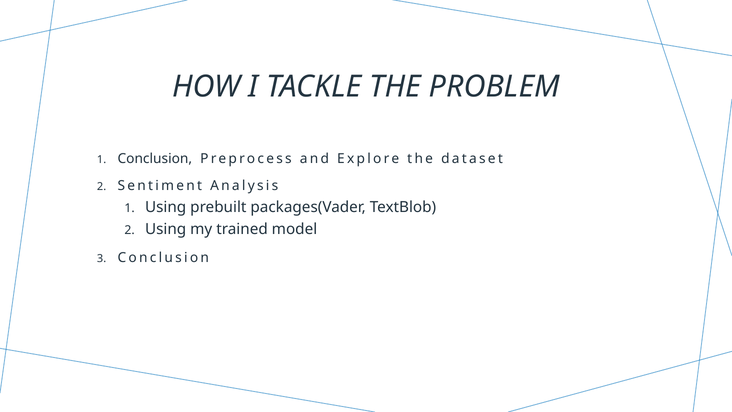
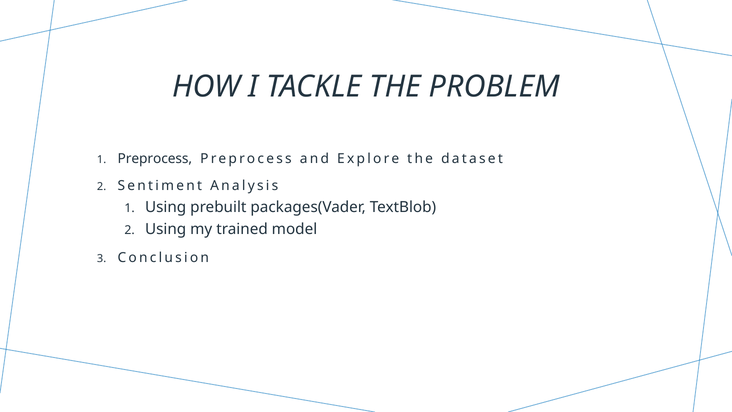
Conclusion: Conclusion -> Preprocess (155, 158)
